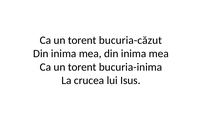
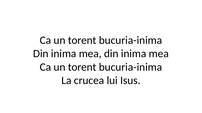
bucuria-căzut: bucuria-căzut -> bucuria-inima (130, 40)
